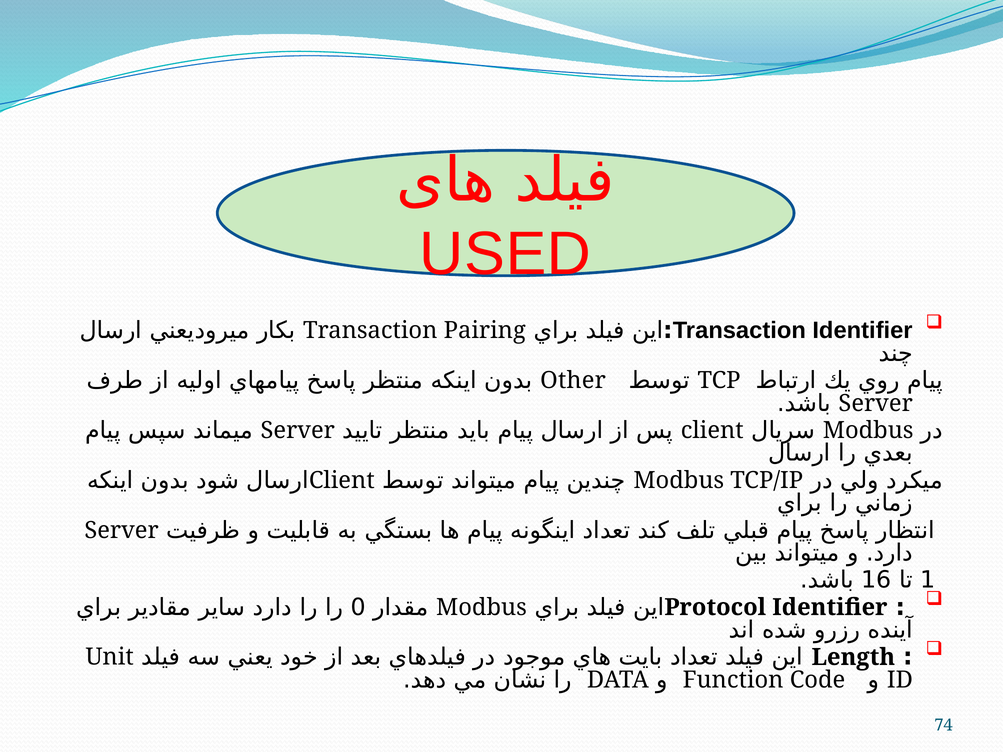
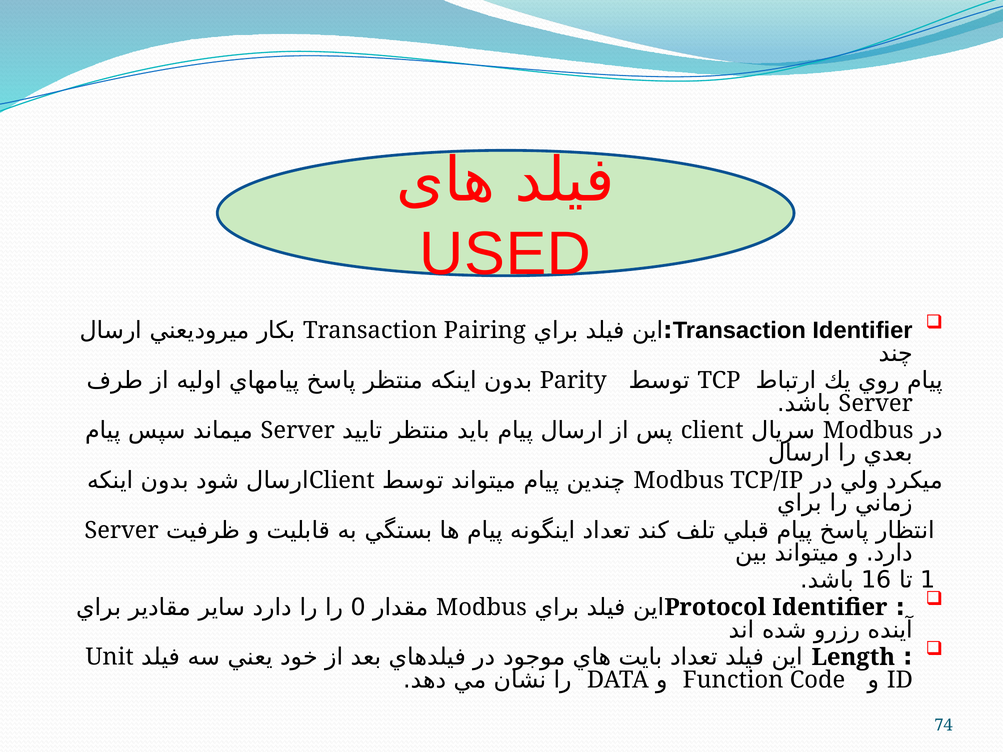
Other: Other -> Parity (573, 381)
